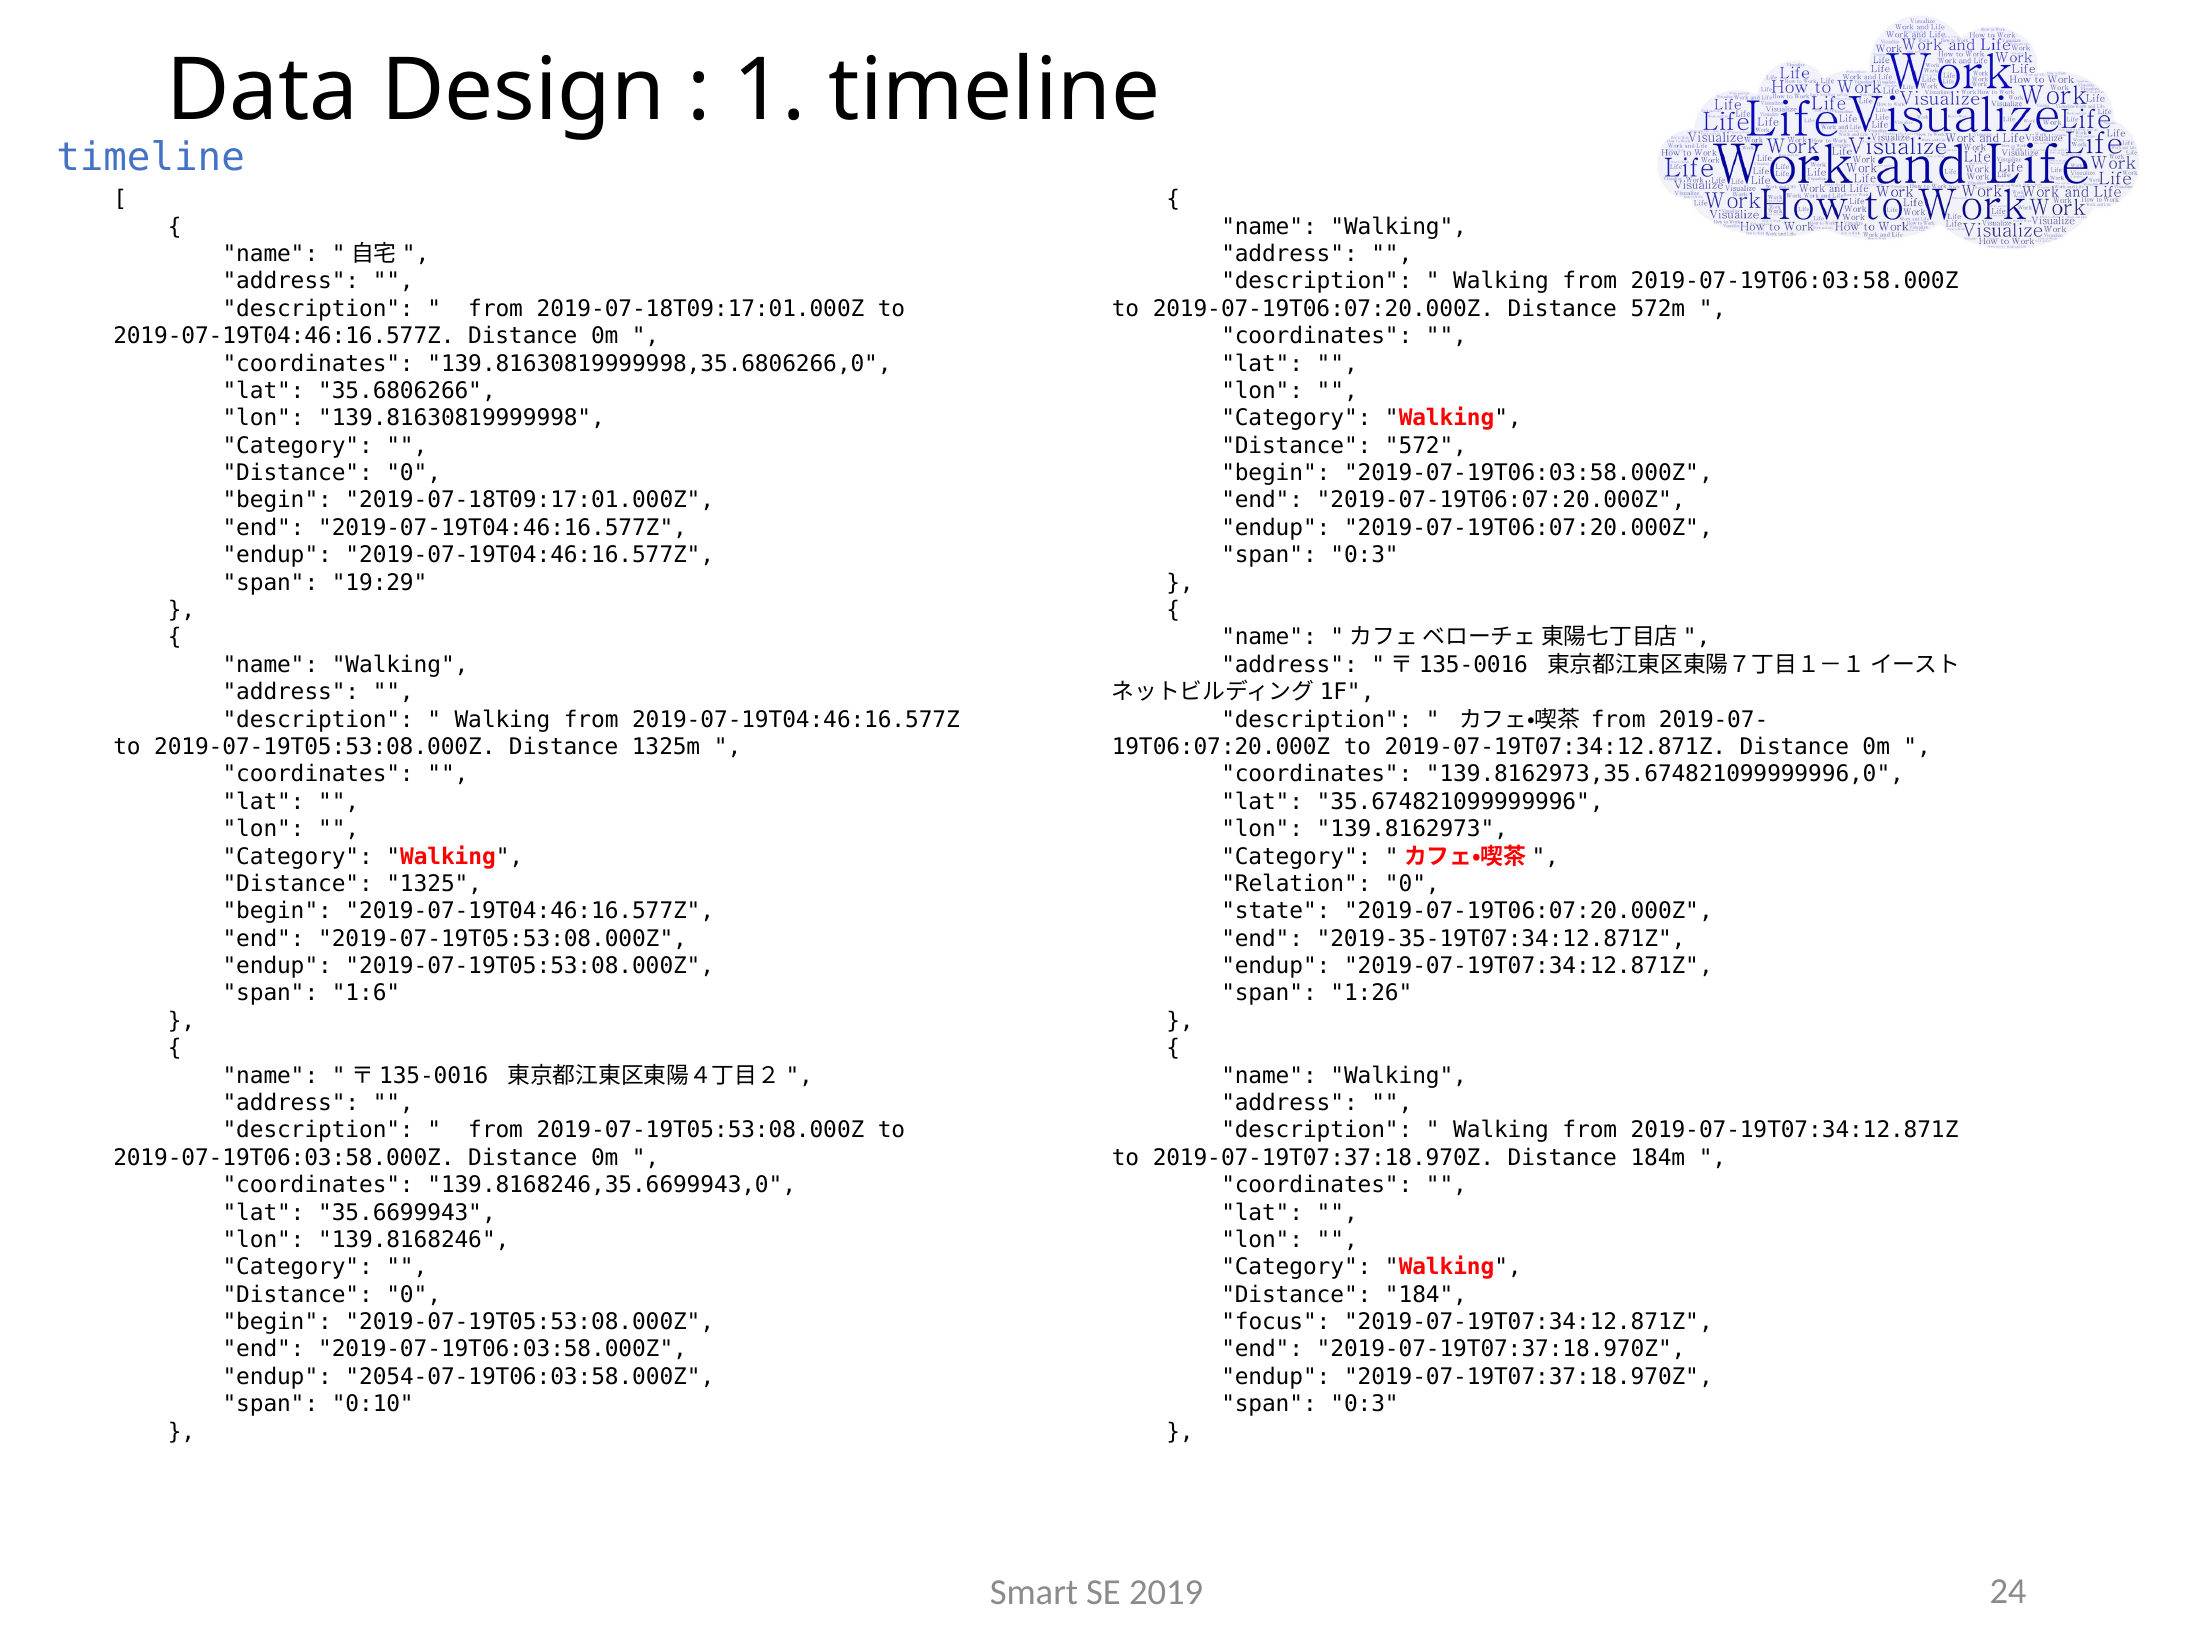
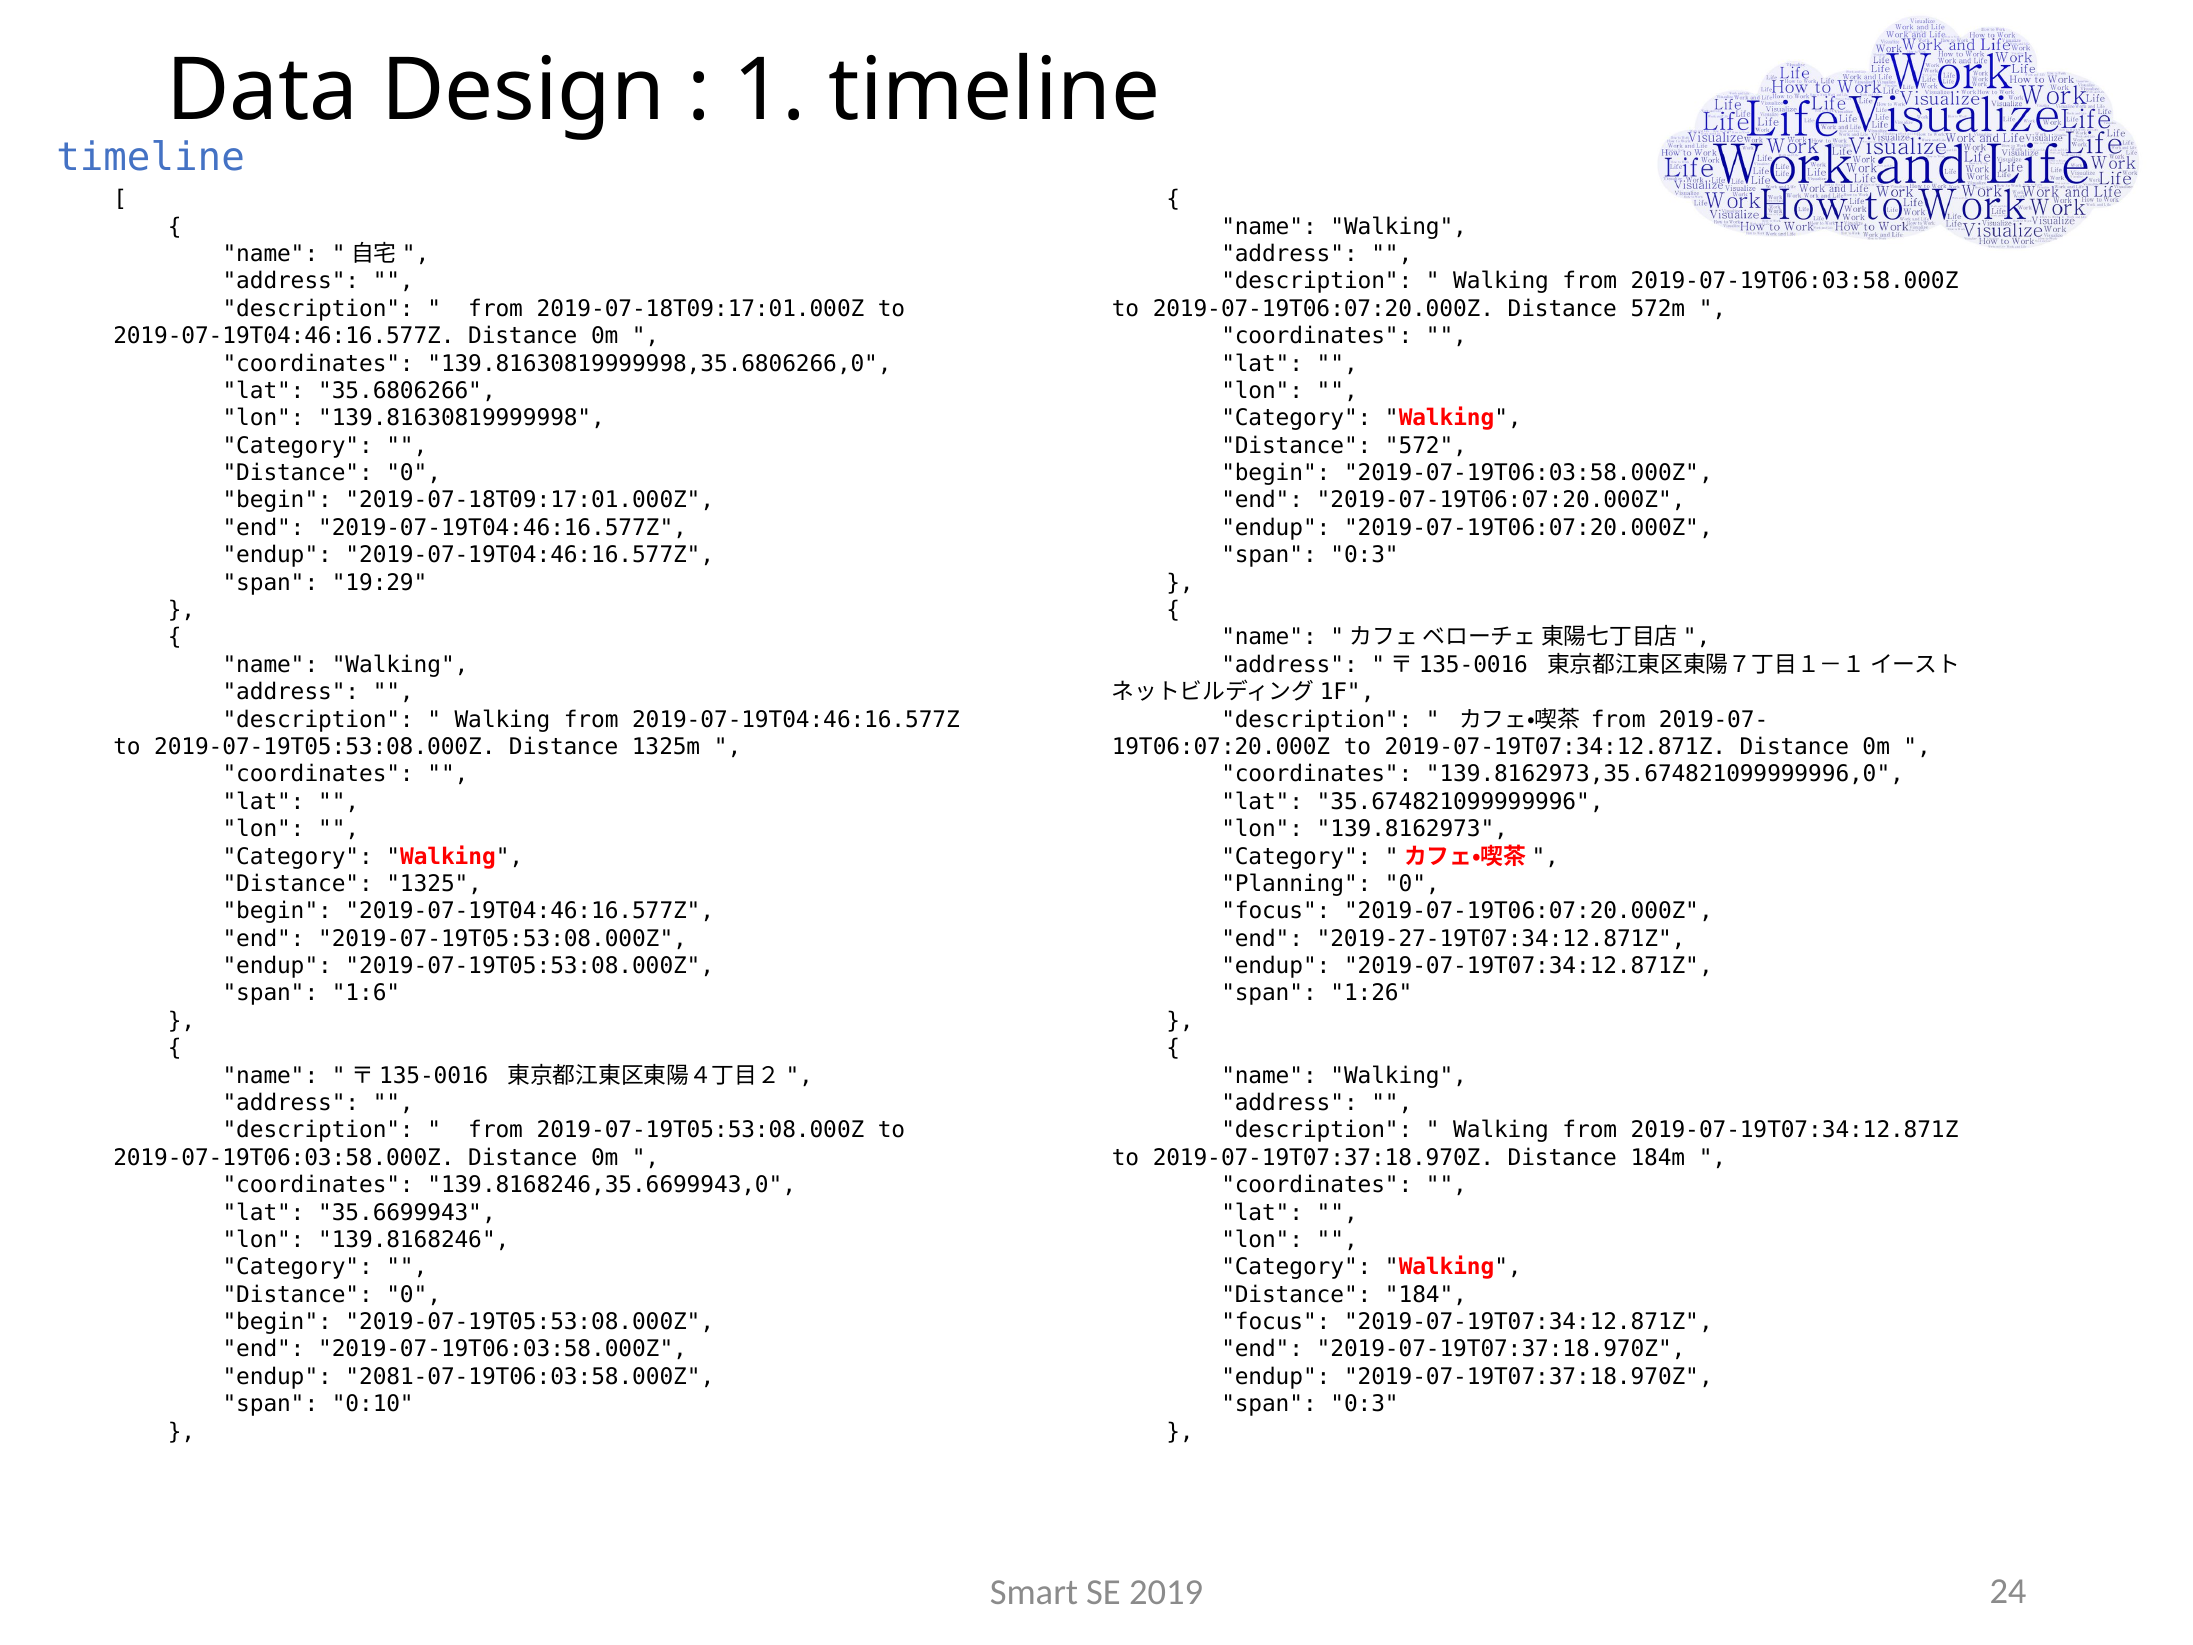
Relation: Relation -> Planning (1296, 884)
state: state -> focus (1276, 911)
2019-35-19T07:34:12.871Z: 2019-35-19T07:34:12.871Z -> 2019-27-19T07:34:12.871Z (1501, 938)
2054-07-19T06:03:58.000Z: 2054-07-19T06:03:58.000Z -> 2081-07-19T06:03:58.000Z (530, 1377)
